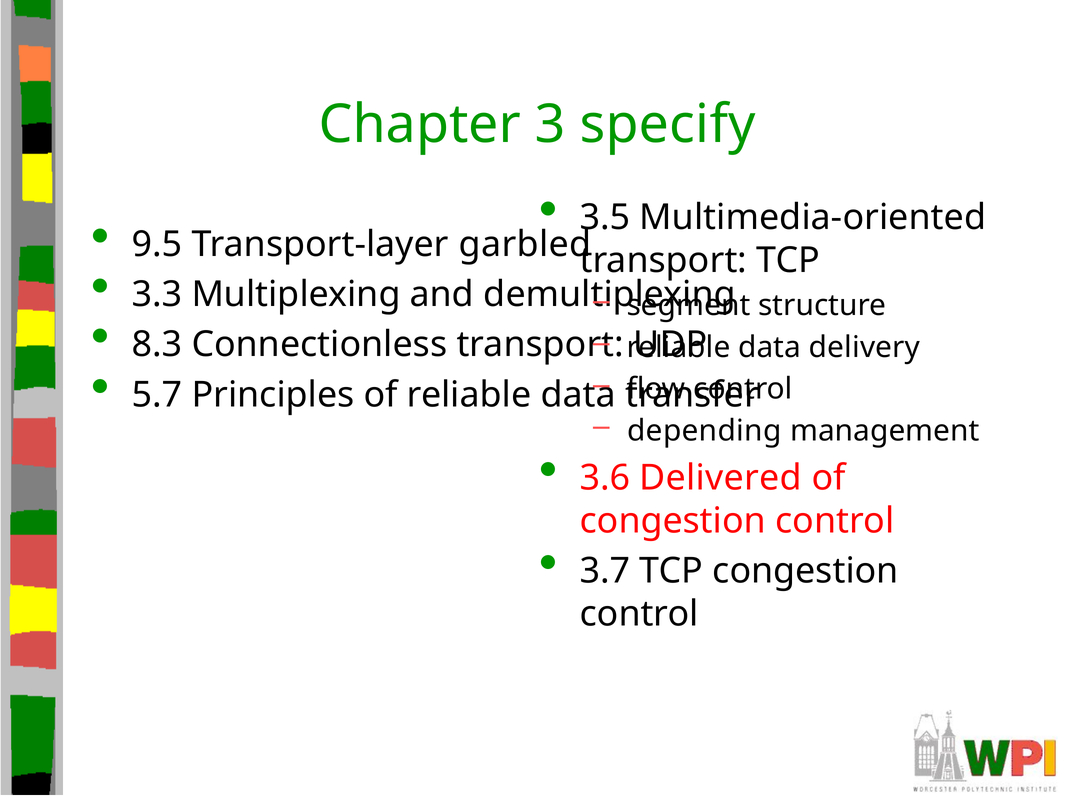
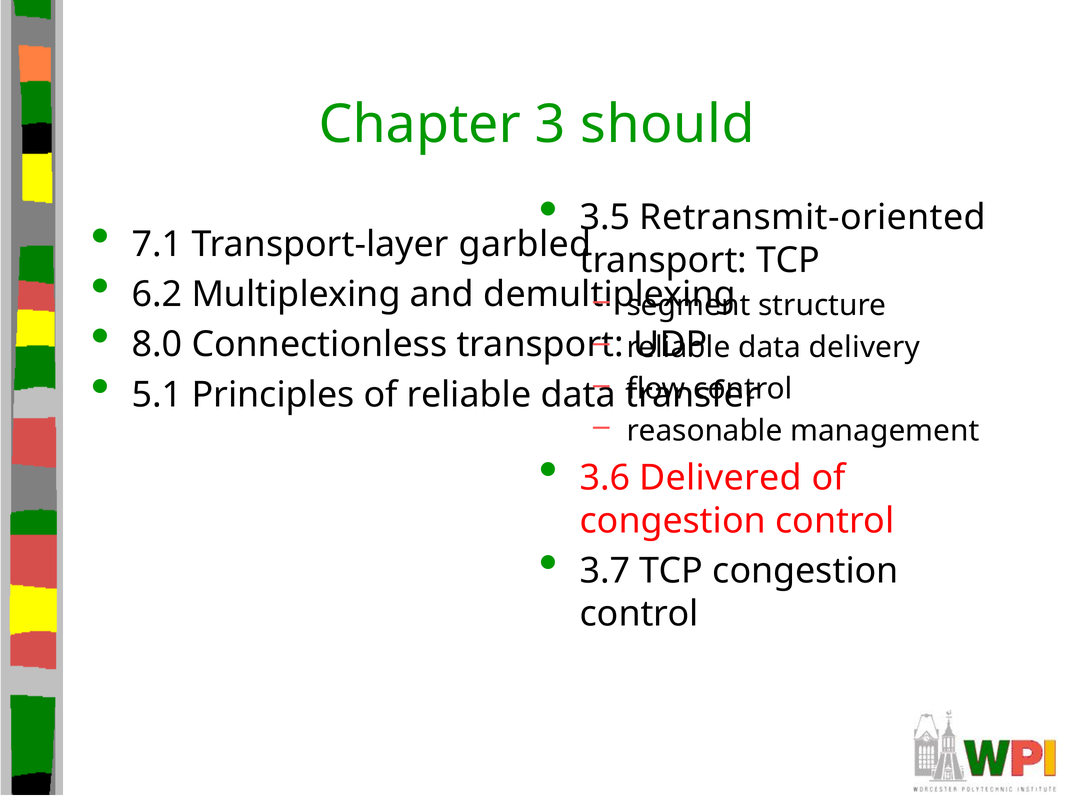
specify: specify -> should (667, 125)
Multimedia-oriented: Multimedia-oriented -> Retransmit-oriented (813, 218)
9.5: 9.5 -> 7.1 (157, 244)
3.3: 3.3 -> 6.2 (157, 295)
8.3: 8.3 -> 8.0 (157, 345)
5.7: 5.7 -> 5.1 (157, 395)
depending: depending -> reasonable (705, 431)
